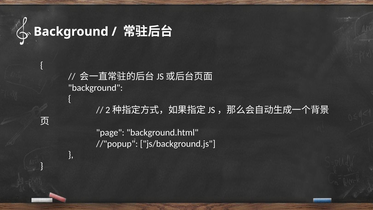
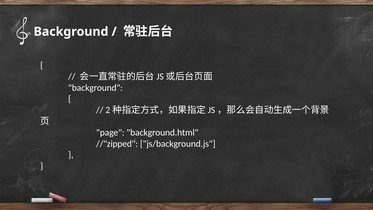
//"popup: //"popup -> //"zipped (117, 144)
